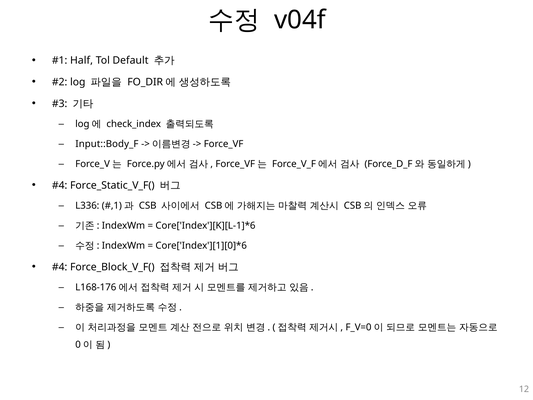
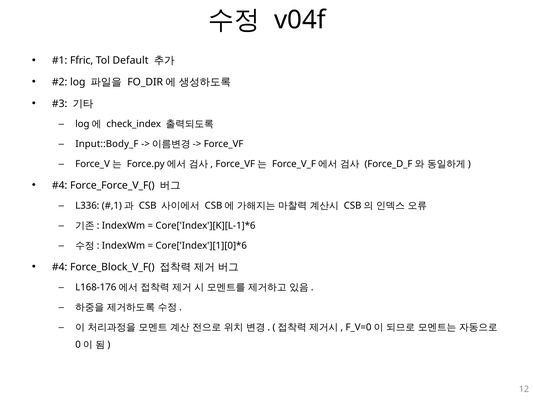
Half: Half -> Ffric (82, 60)
Force_Static_V_F(: Force_Static_V_F( -> Force_Force_V_F( (112, 185)
